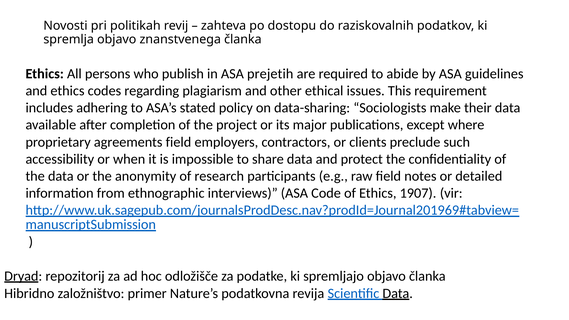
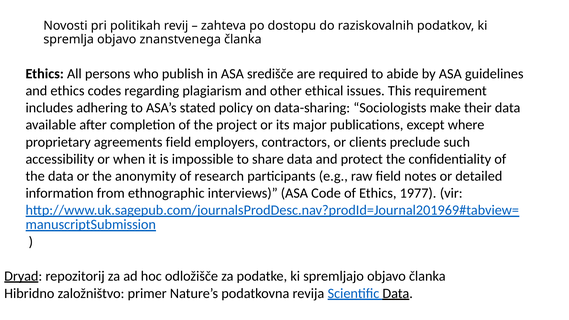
prejetih: prejetih -> središče (270, 74)
1907: 1907 -> 1977 (418, 193)
